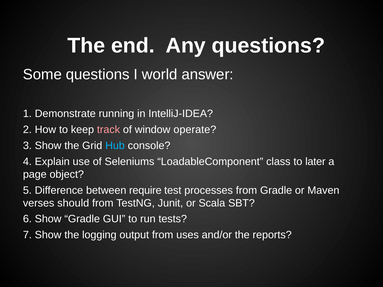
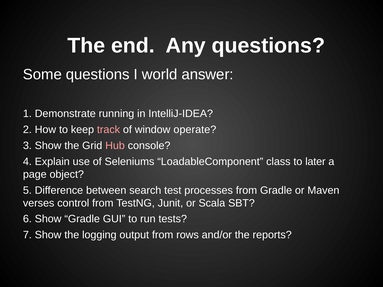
Hub colour: light blue -> pink (115, 146)
require: require -> search (145, 190)
should: should -> control (73, 203)
uses: uses -> rows (188, 235)
